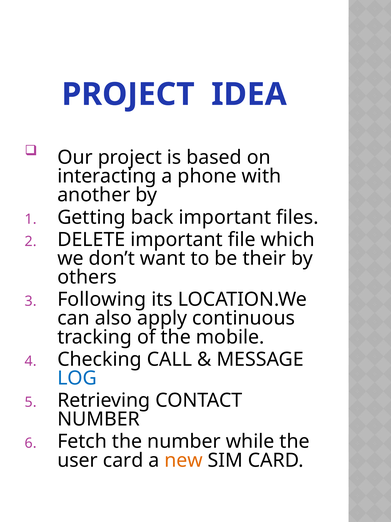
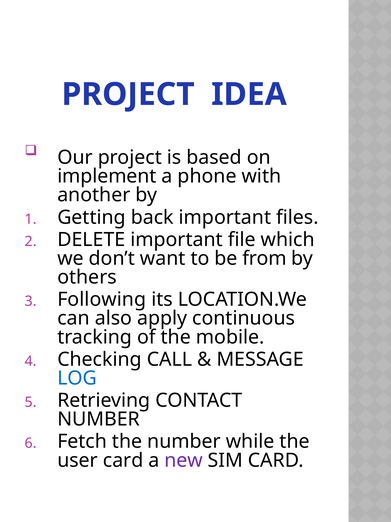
interacting: interacting -> implement (107, 176)
their: their -> from (264, 258)
new colour: orange -> purple (184, 460)
